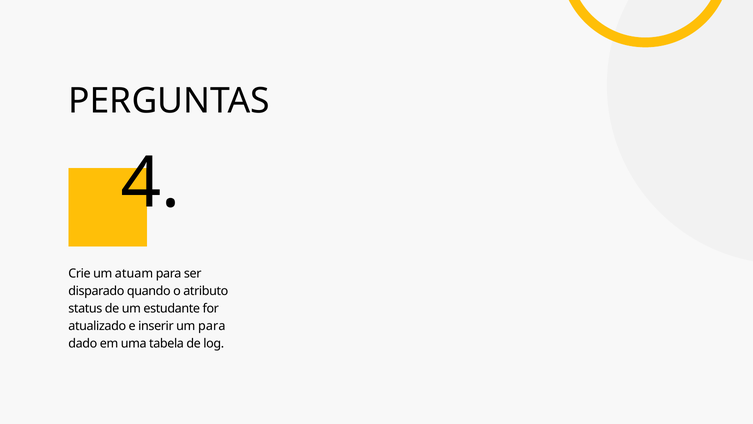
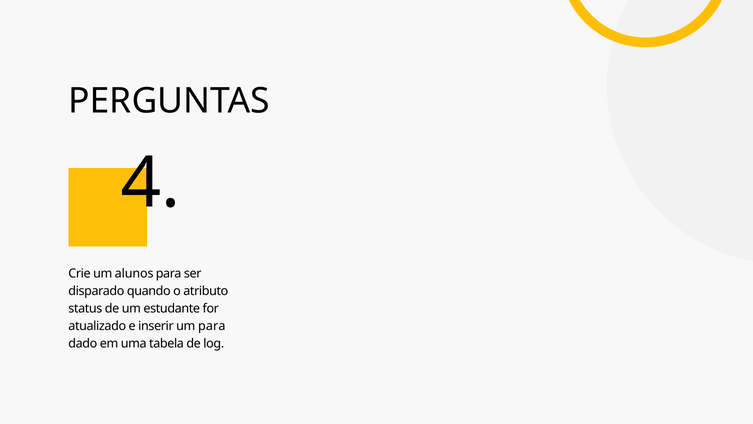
atuam: atuam -> alunos (134, 273)
